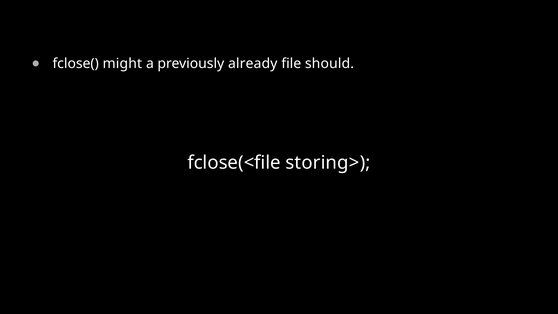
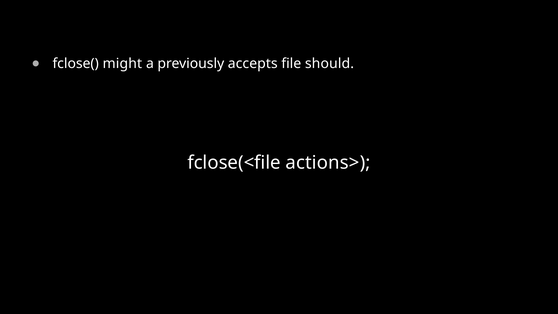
already: already -> accepts (253, 64)
storing>: storing> -> actions> (328, 162)
